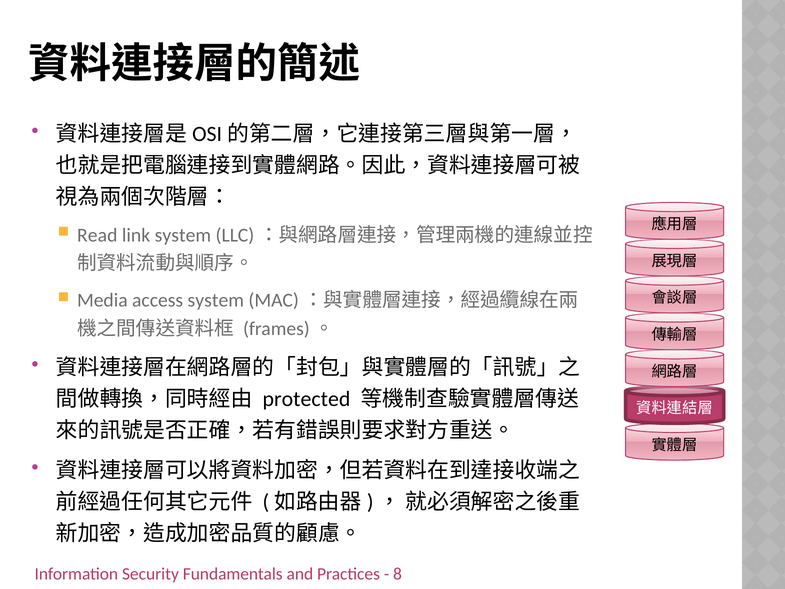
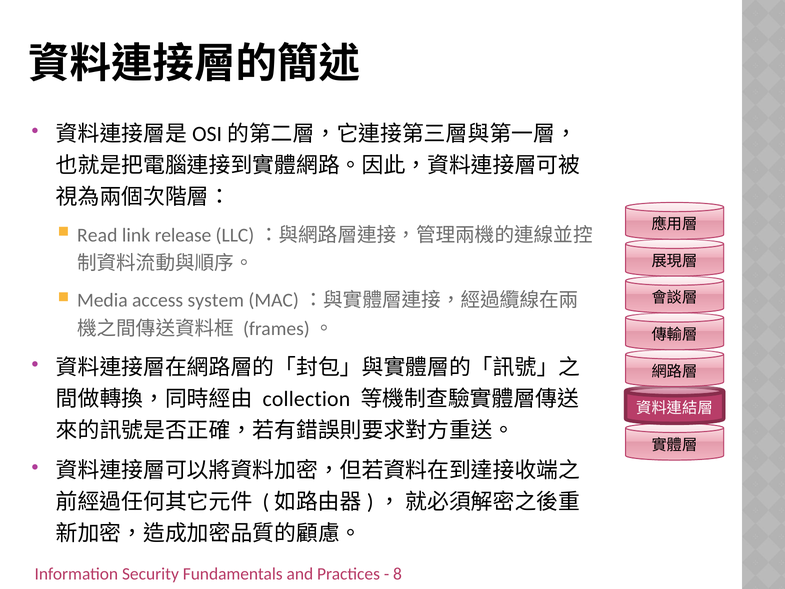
link system: system -> release (183, 235)
protected: protected -> collection (306, 399)
